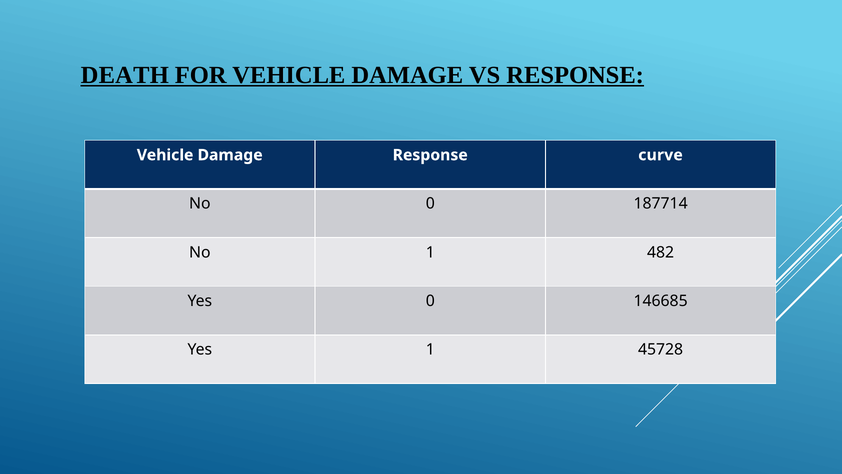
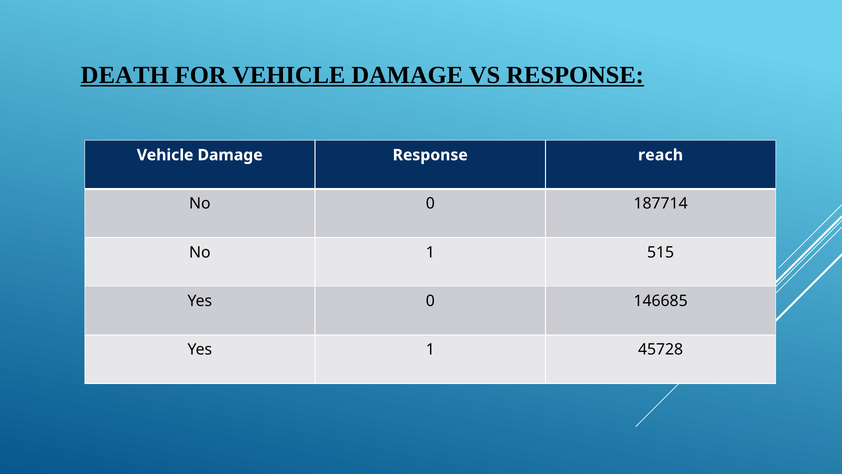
curve: curve -> reach (661, 155)
482: 482 -> 515 (661, 252)
